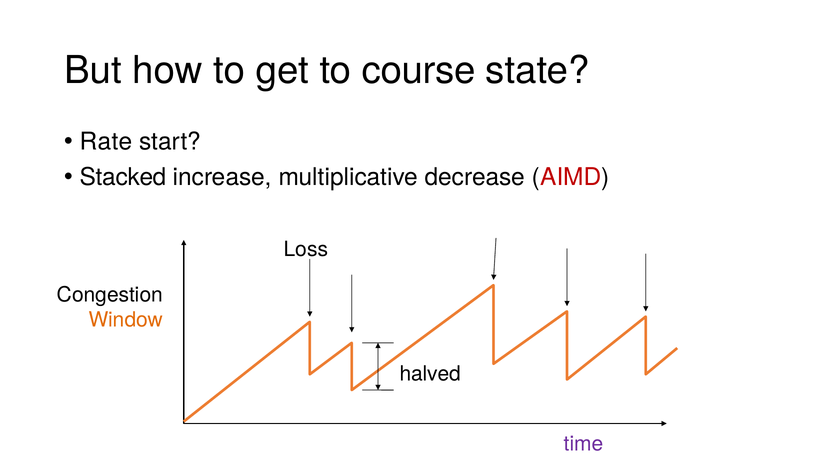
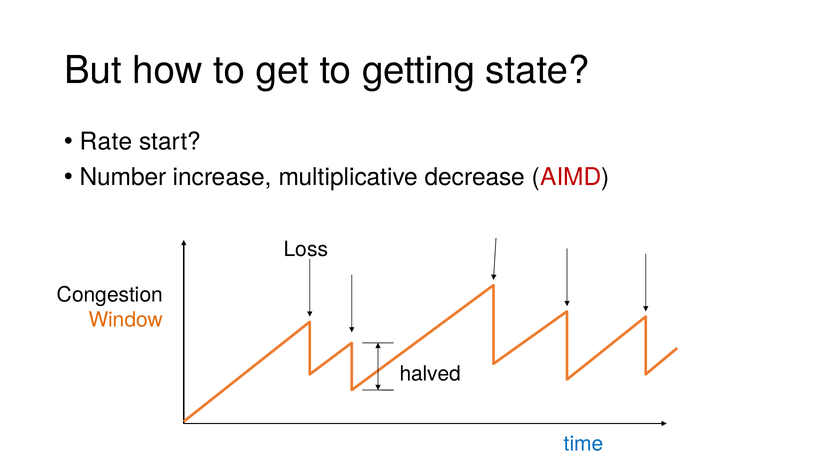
course: course -> getting (419, 71)
Stacked: Stacked -> Number (123, 177)
time colour: purple -> blue (584, 444)
